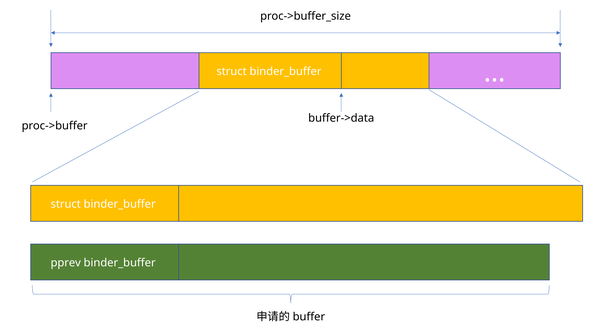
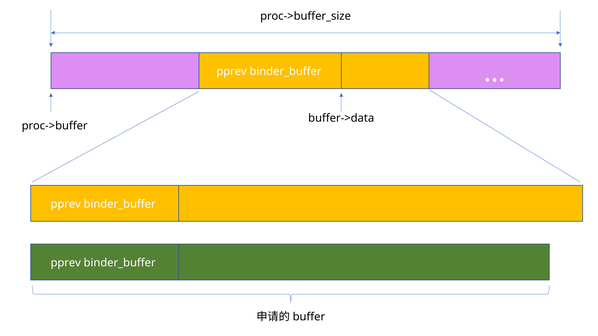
struct: struct -> pprev (232, 72)
struct: struct -> pprev (66, 204)
